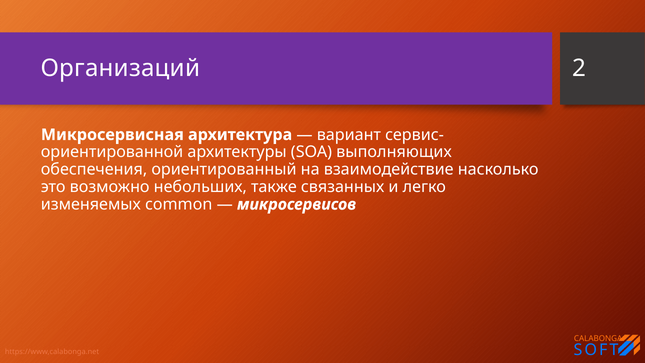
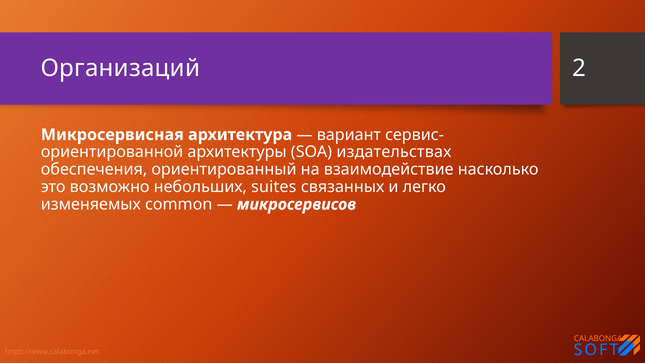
выполняющих: выполняющих -> издательствах (394, 152)
также: также -> suites (274, 187)
